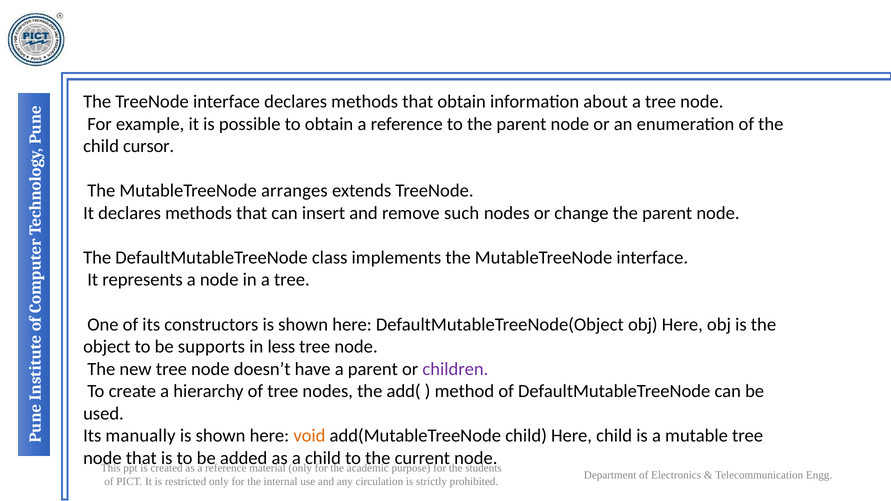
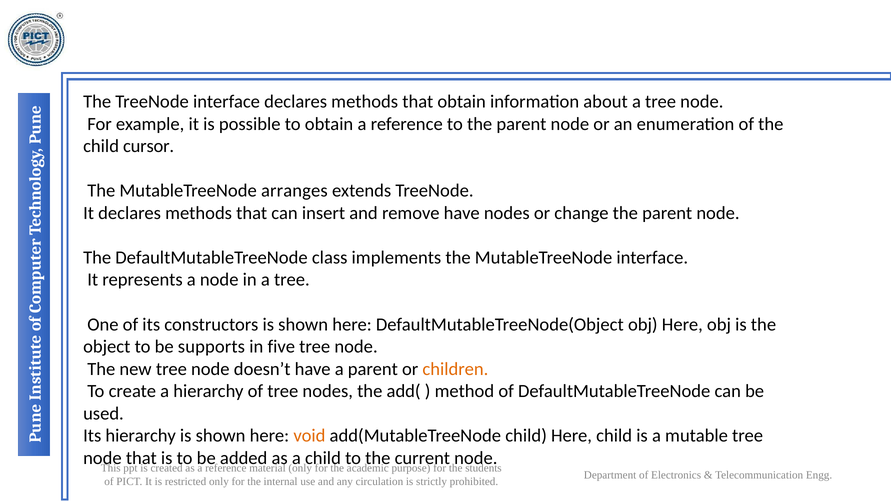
remove such: such -> have (462, 213)
less: less -> five (281, 347)
children colour: purple -> orange (455, 369)
Its manually: manually -> hierarchy (141, 436)
